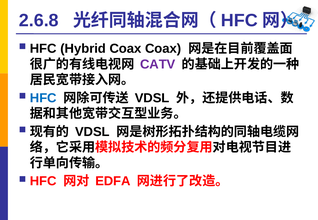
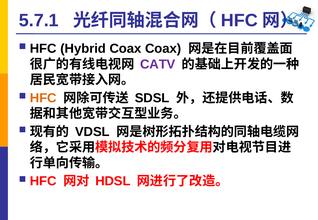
2.6.8: 2.6.8 -> 5.7.1 (39, 20)
HFC colour: blue -> orange (43, 98)
VDSL: VDSL -> SDSL (152, 98)
EDFA: EDFA -> HDSL (113, 181)
